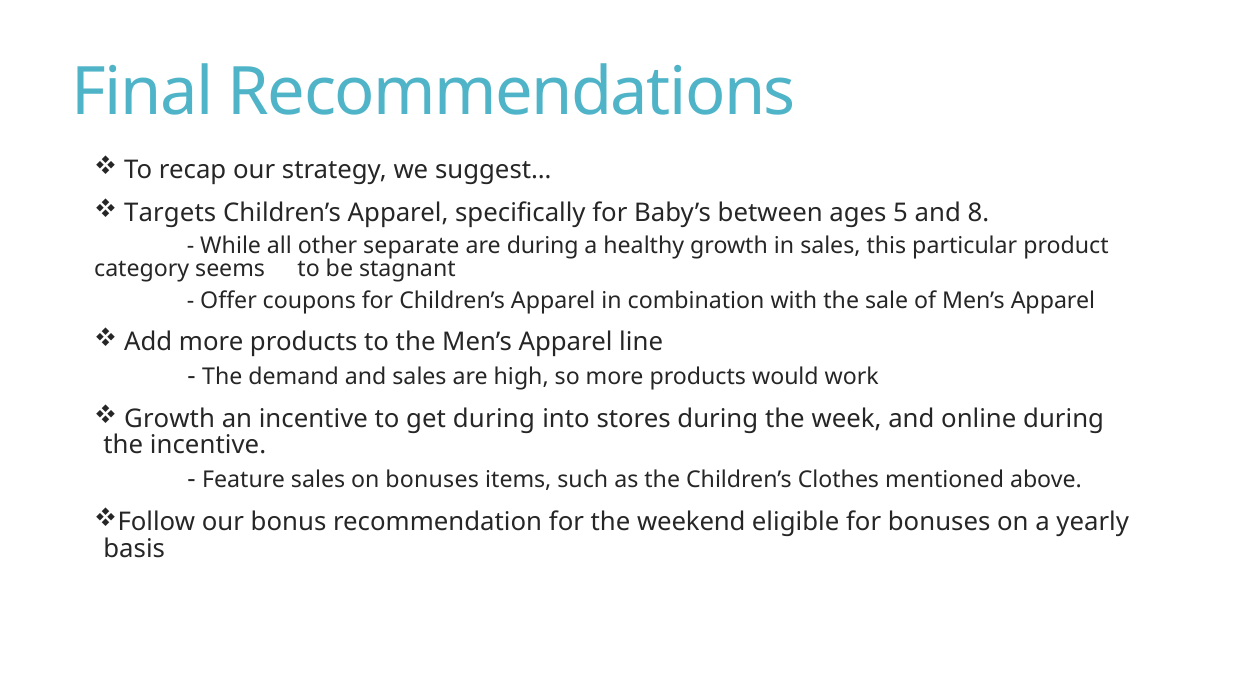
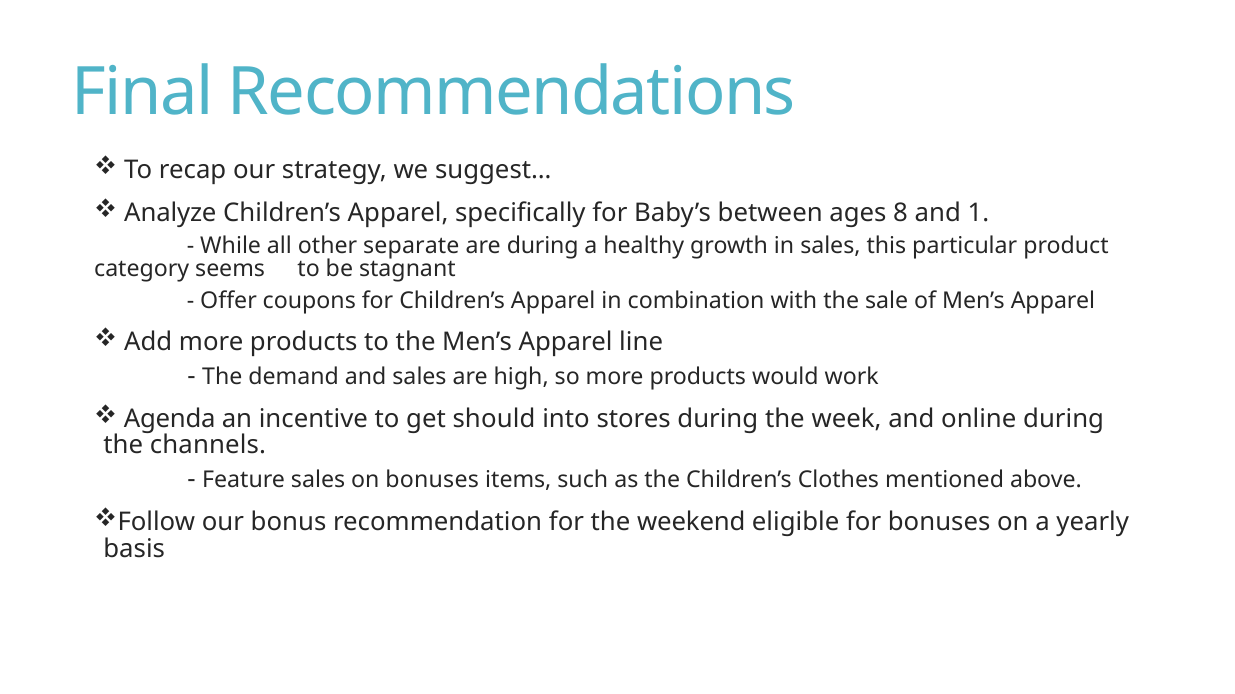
Targets: Targets -> Analyze (170, 213)
5: 5 -> 8 (901, 213)
8: 8 -> 1 (978, 213)
Growth: Growth -> Agenda (170, 420)
get during: during -> should (494, 420)
the incentive: incentive -> channels (208, 446)
